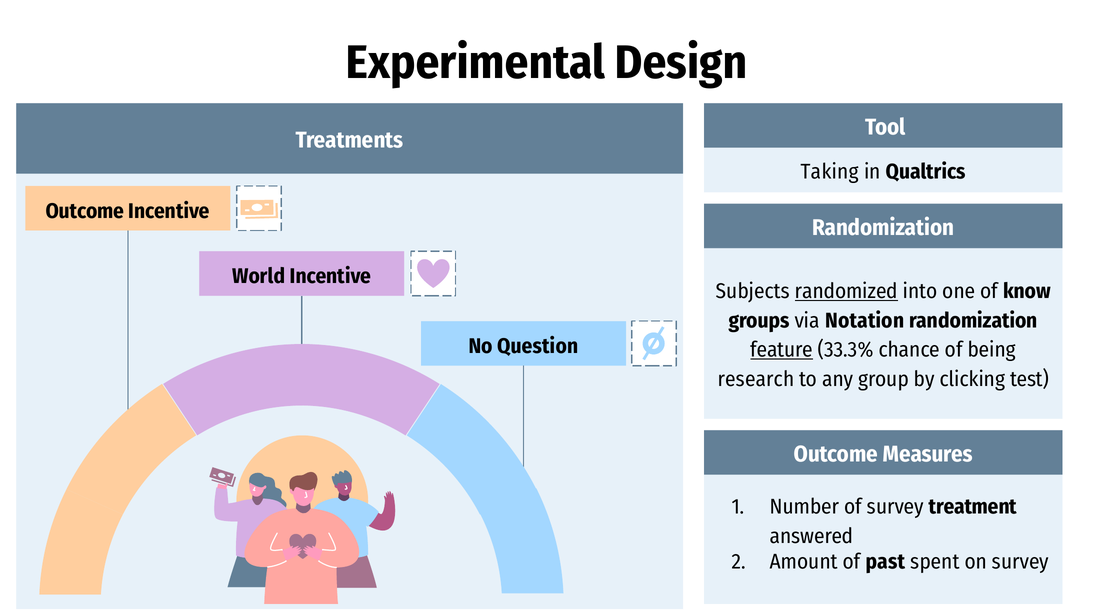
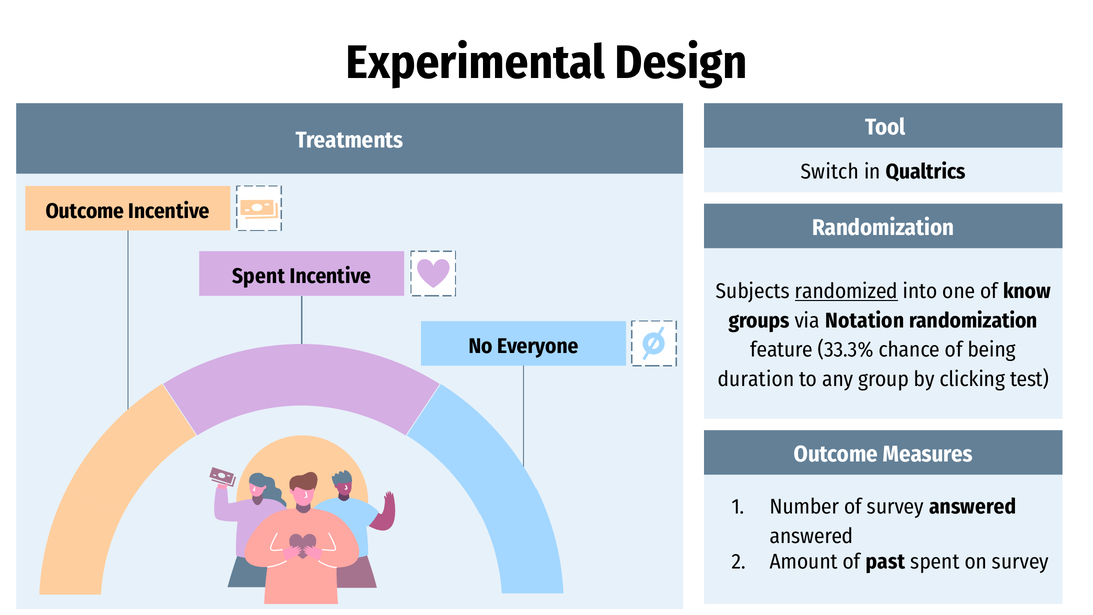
Taking: Taking -> Switch (830, 171)
World: World -> Spent (259, 276)
Question: Question -> Everyone (538, 346)
feature underline: present -> none (782, 350)
research: research -> duration (756, 379)
survey treatment: treatment -> answered (973, 507)
